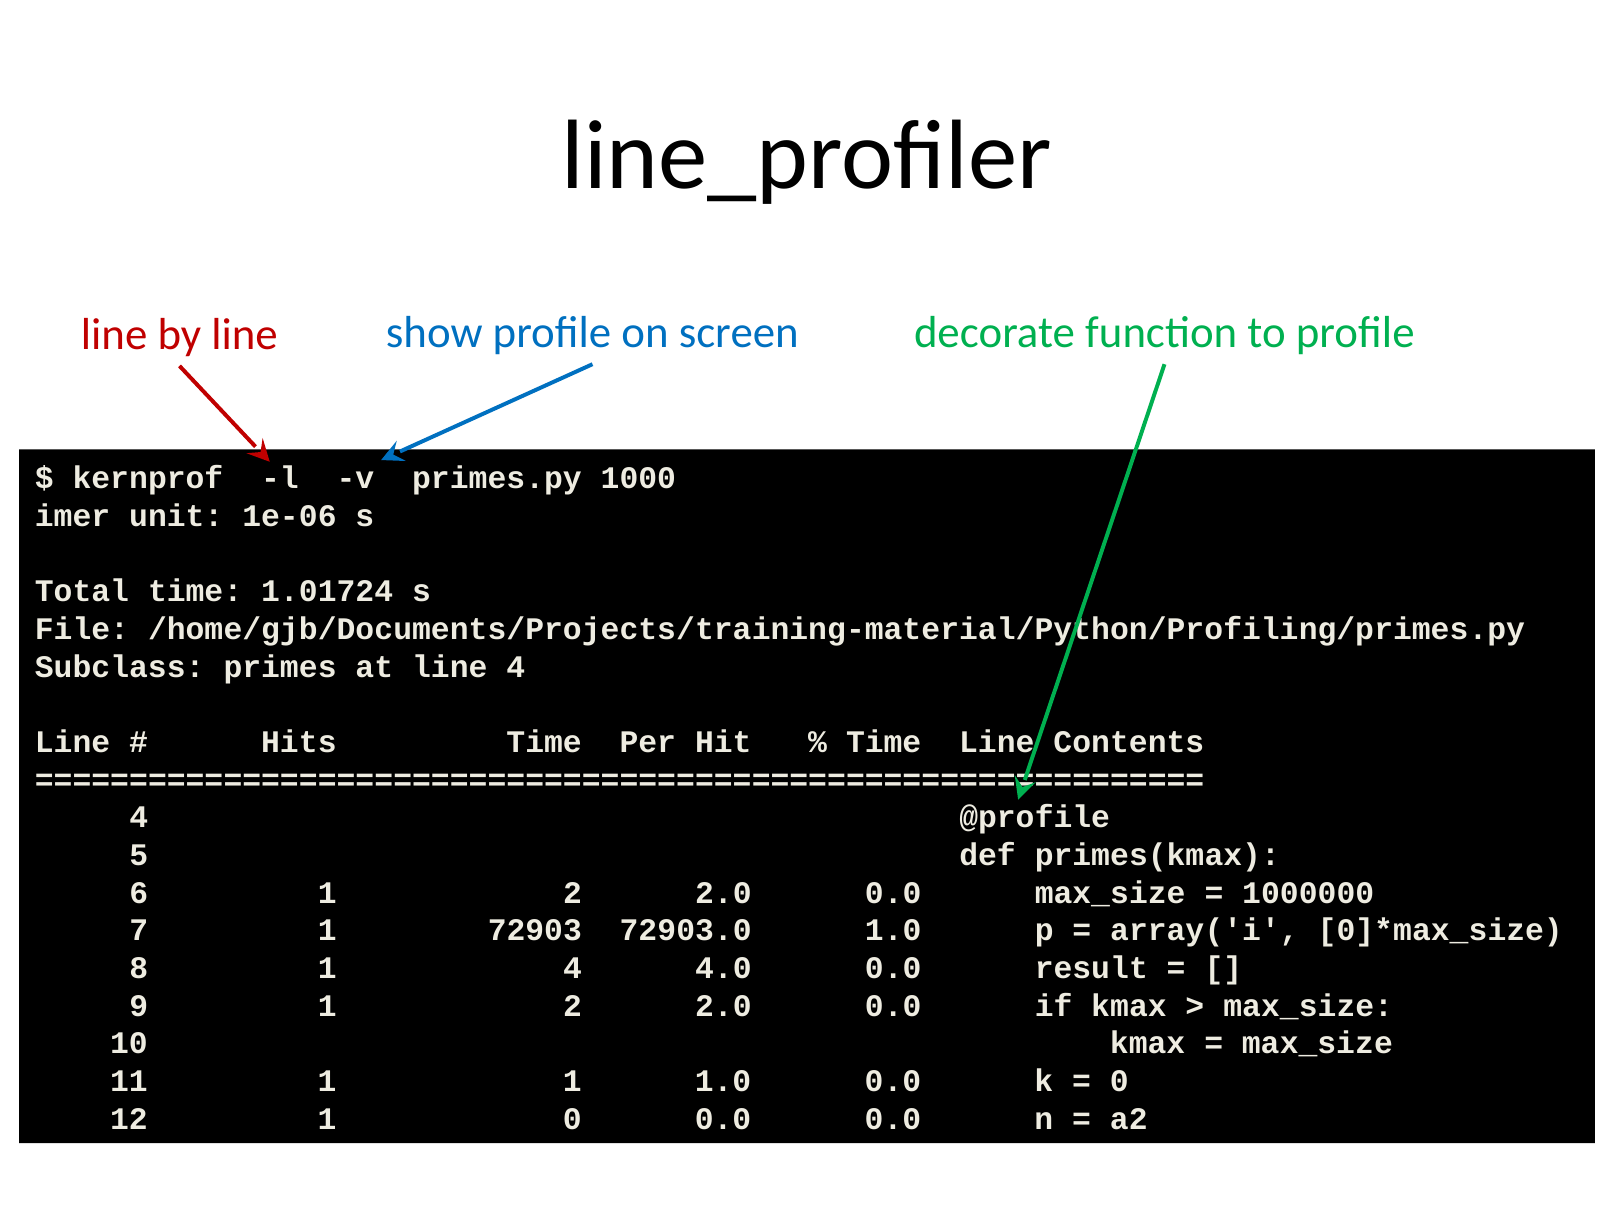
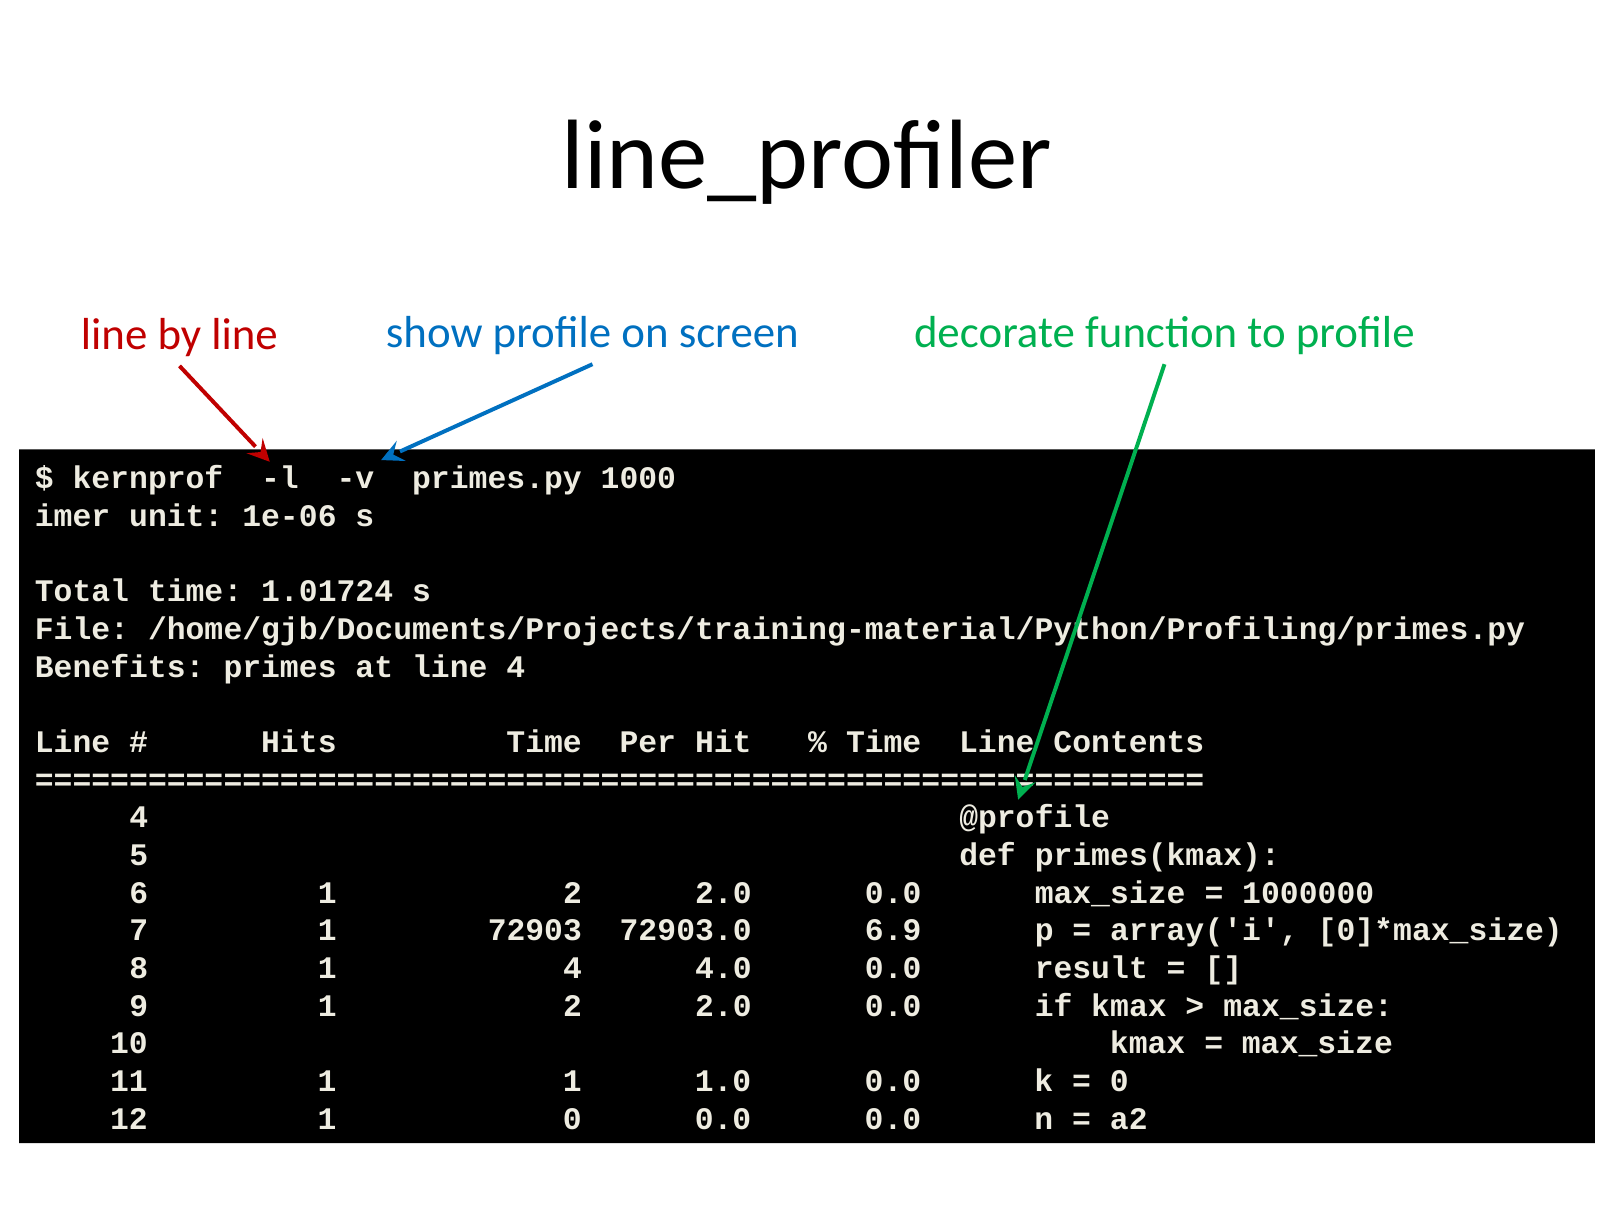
Subclass: Subclass -> Benefits (120, 667)
72903.0 1.0: 1.0 -> 6.9 (893, 931)
